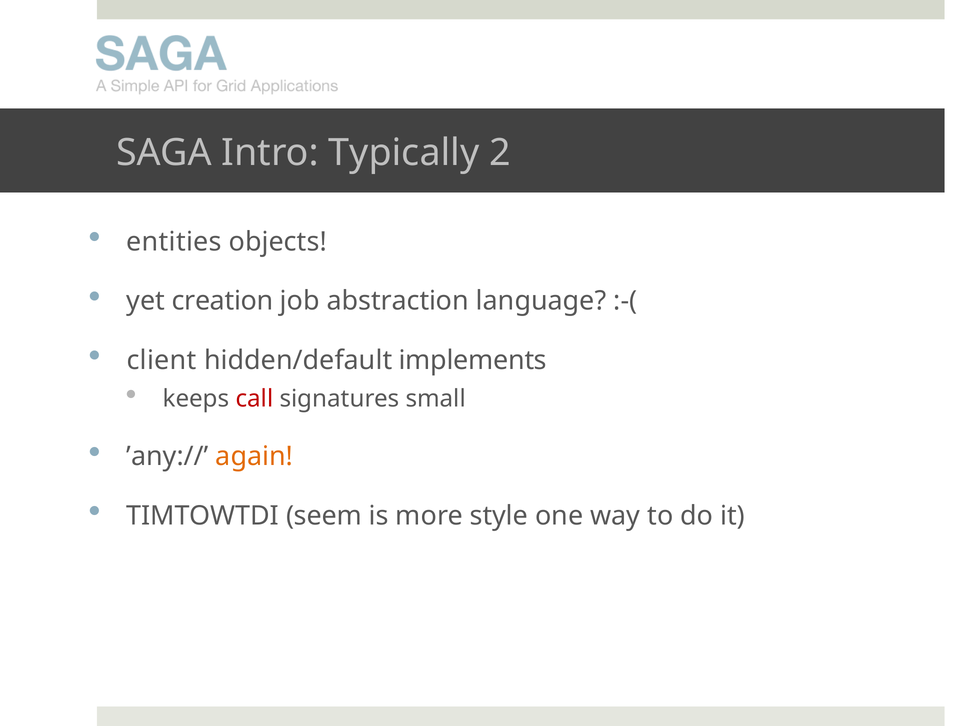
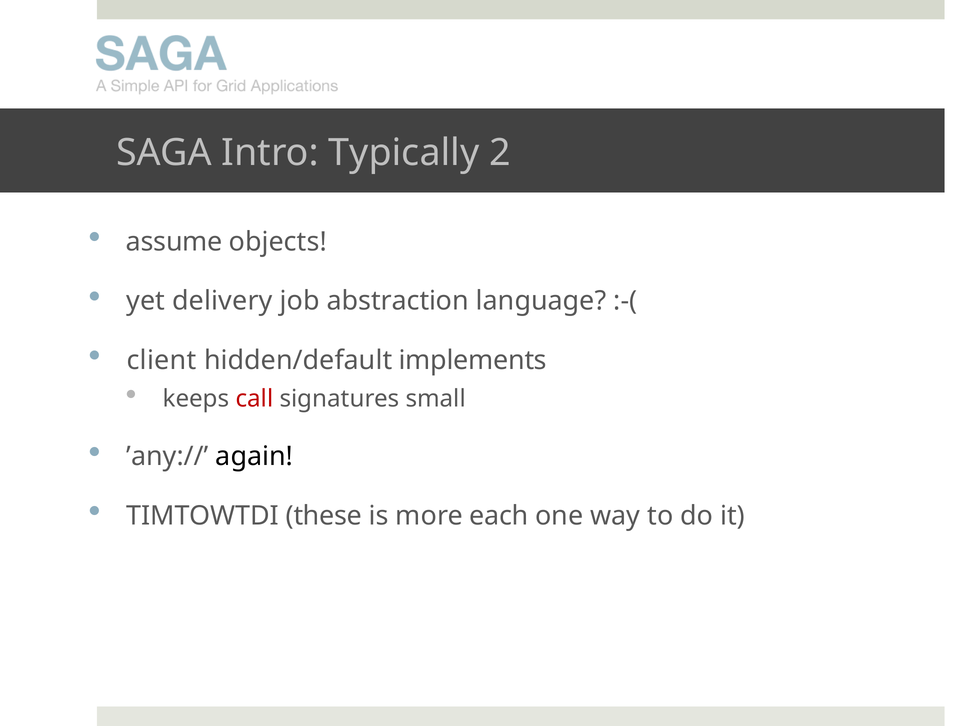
entities: entities -> assume (174, 242)
creation: creation -> delivery (222, 301)
again colour: orange -> black (254, 457)
seem: seem -> these (324, 516)
style: style -> each (499, 516)
